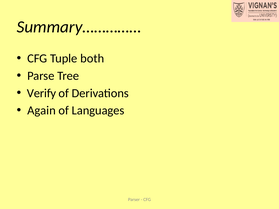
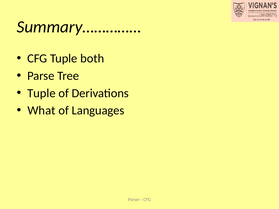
Verify: Verify -> Tuple (41, 93)
Again: Again -> What (41, 111)
